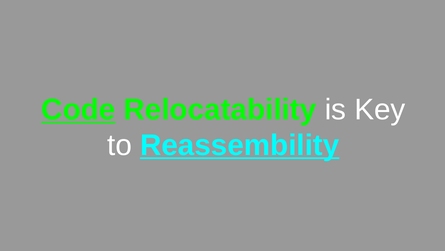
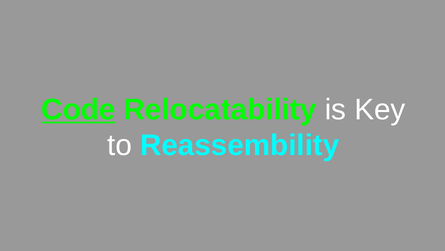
Reassembility underline: present -> none (240, 145)
